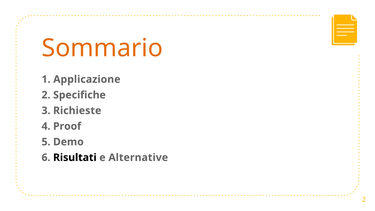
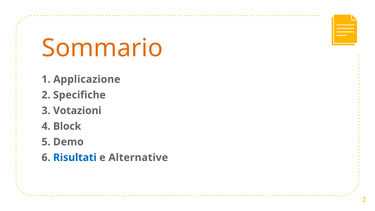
Richieste: Richieste -> Votazioni (77, 111)
Proof: Proof -> Block (67, 126)
Risultati colour: black -> blue (75, 158)
